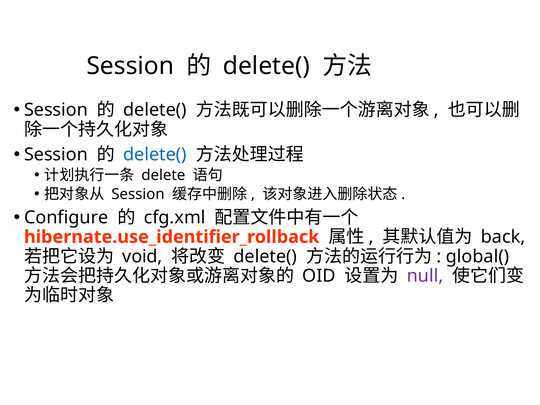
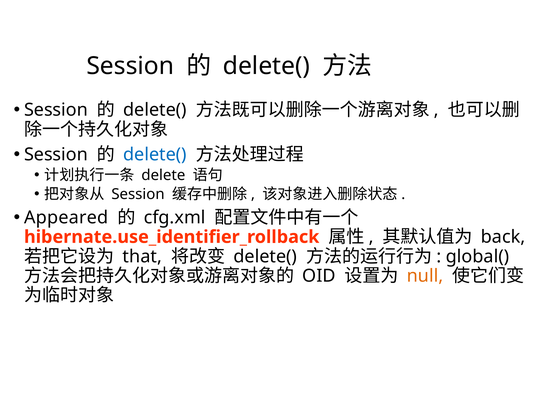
Configure: Configure -> Appeared (66, 218)
void: void -> that (142, 256)
null colour: purple -> orange (425, 276)
